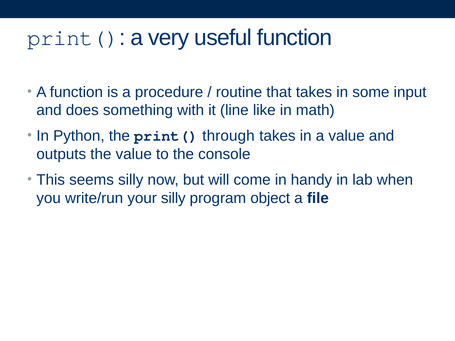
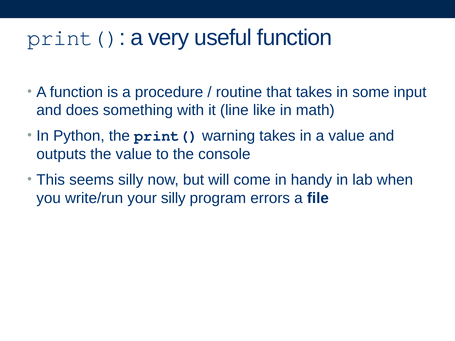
through: through -> warning (229, 136)
object: object -> errors (270, 198)
